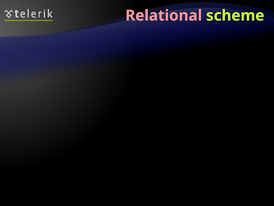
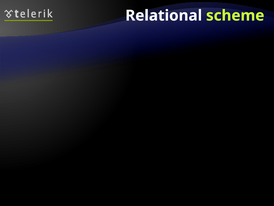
Relational colour: pink -> white (164, 16)
